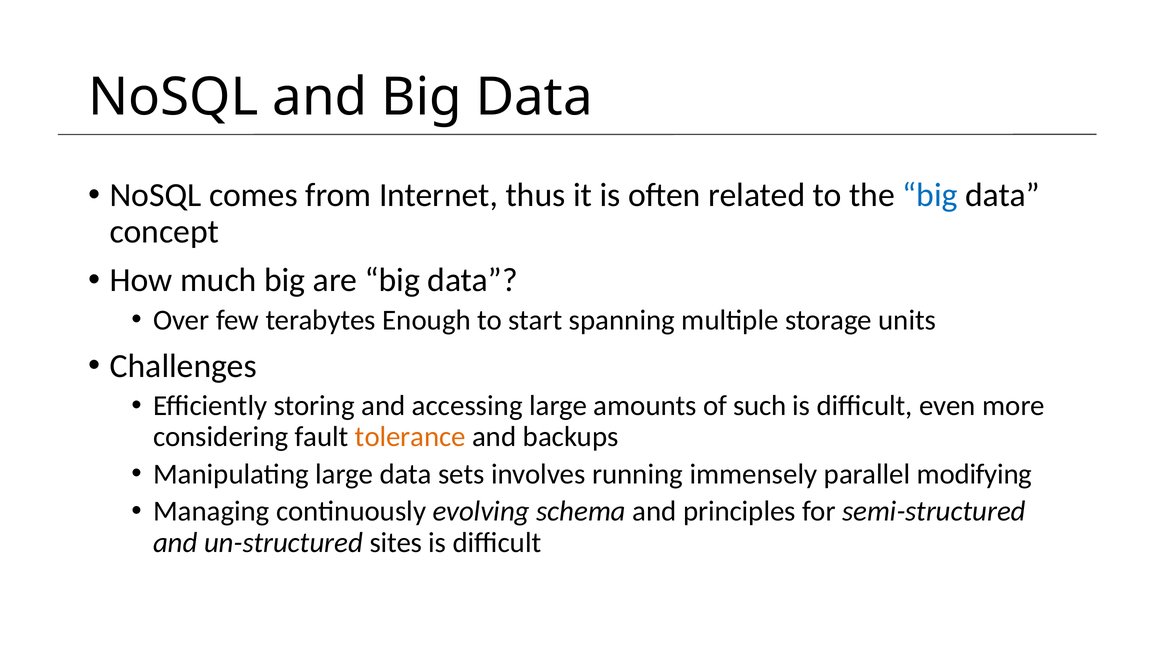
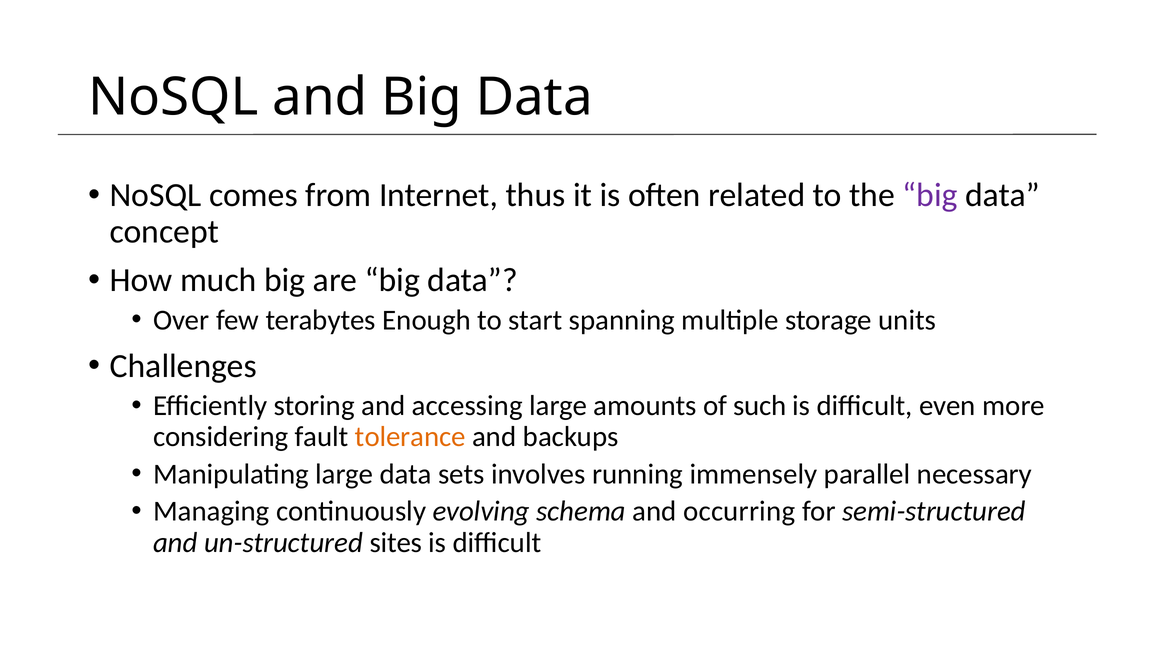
big colour: blue -> purple (930, 195)
modifying: modifying -> necessary (974, 474)
principles: principles -> occurring (739, 511)
